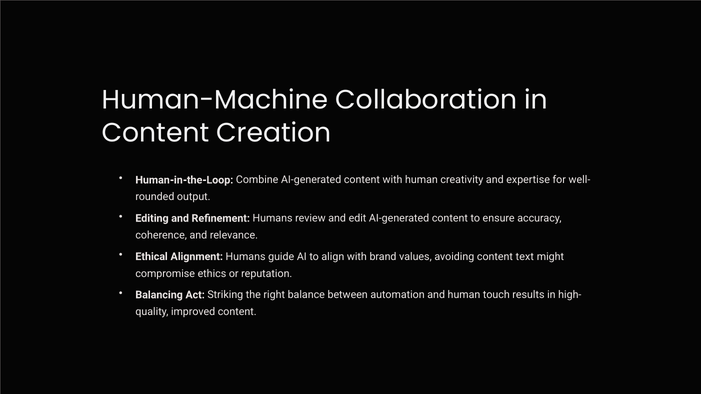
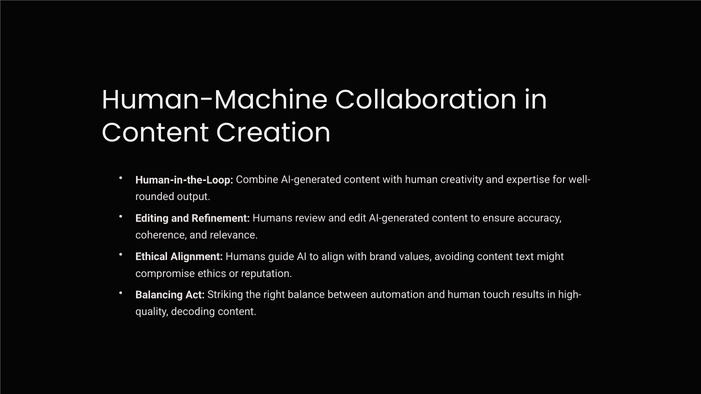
improved: improved -> decoding (193, 312)
